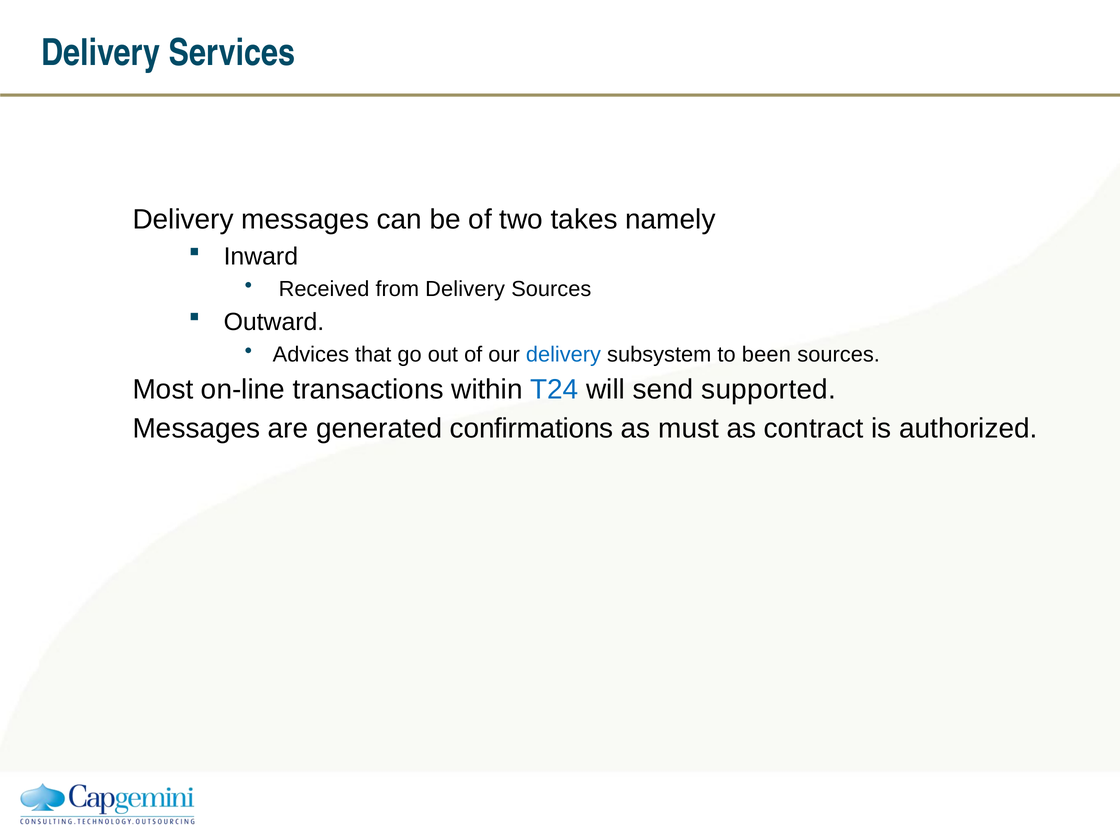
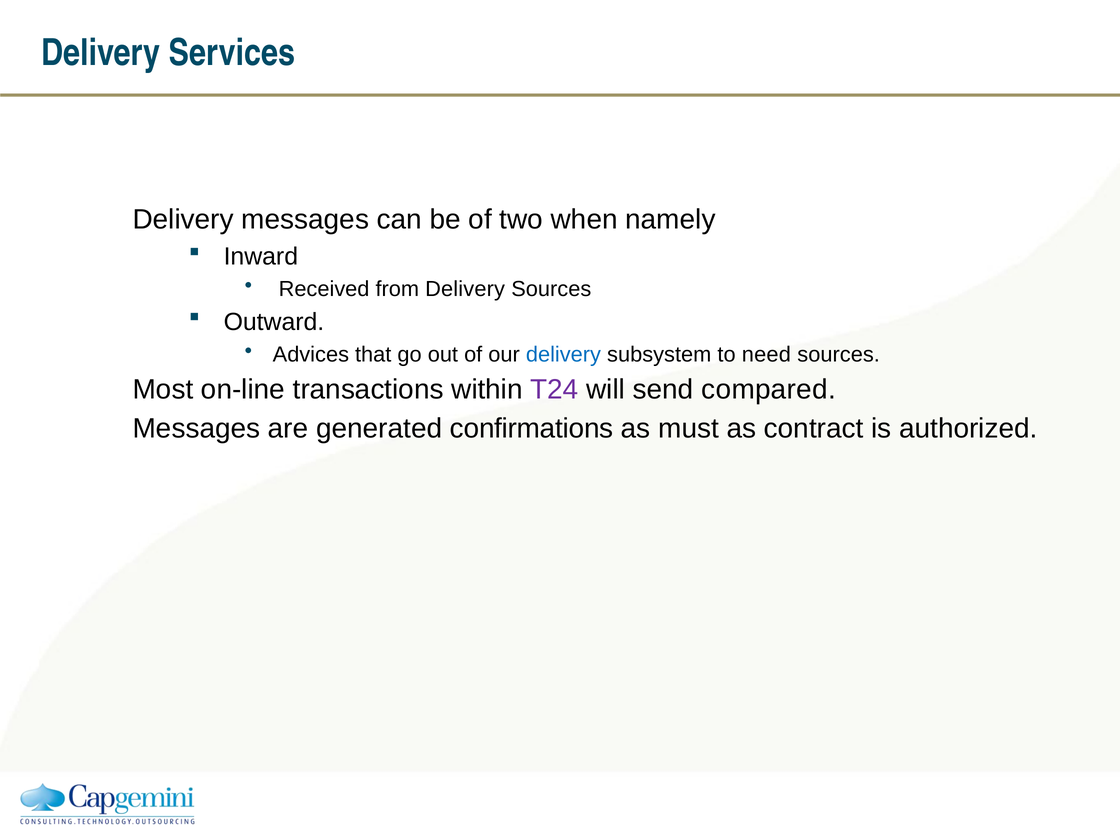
takes: takes -> when (584, 219)
been: been -> need (766, 355)
T24 colour: blue -> purple (554, 389)
supported: supported -> compared (769, 389)
